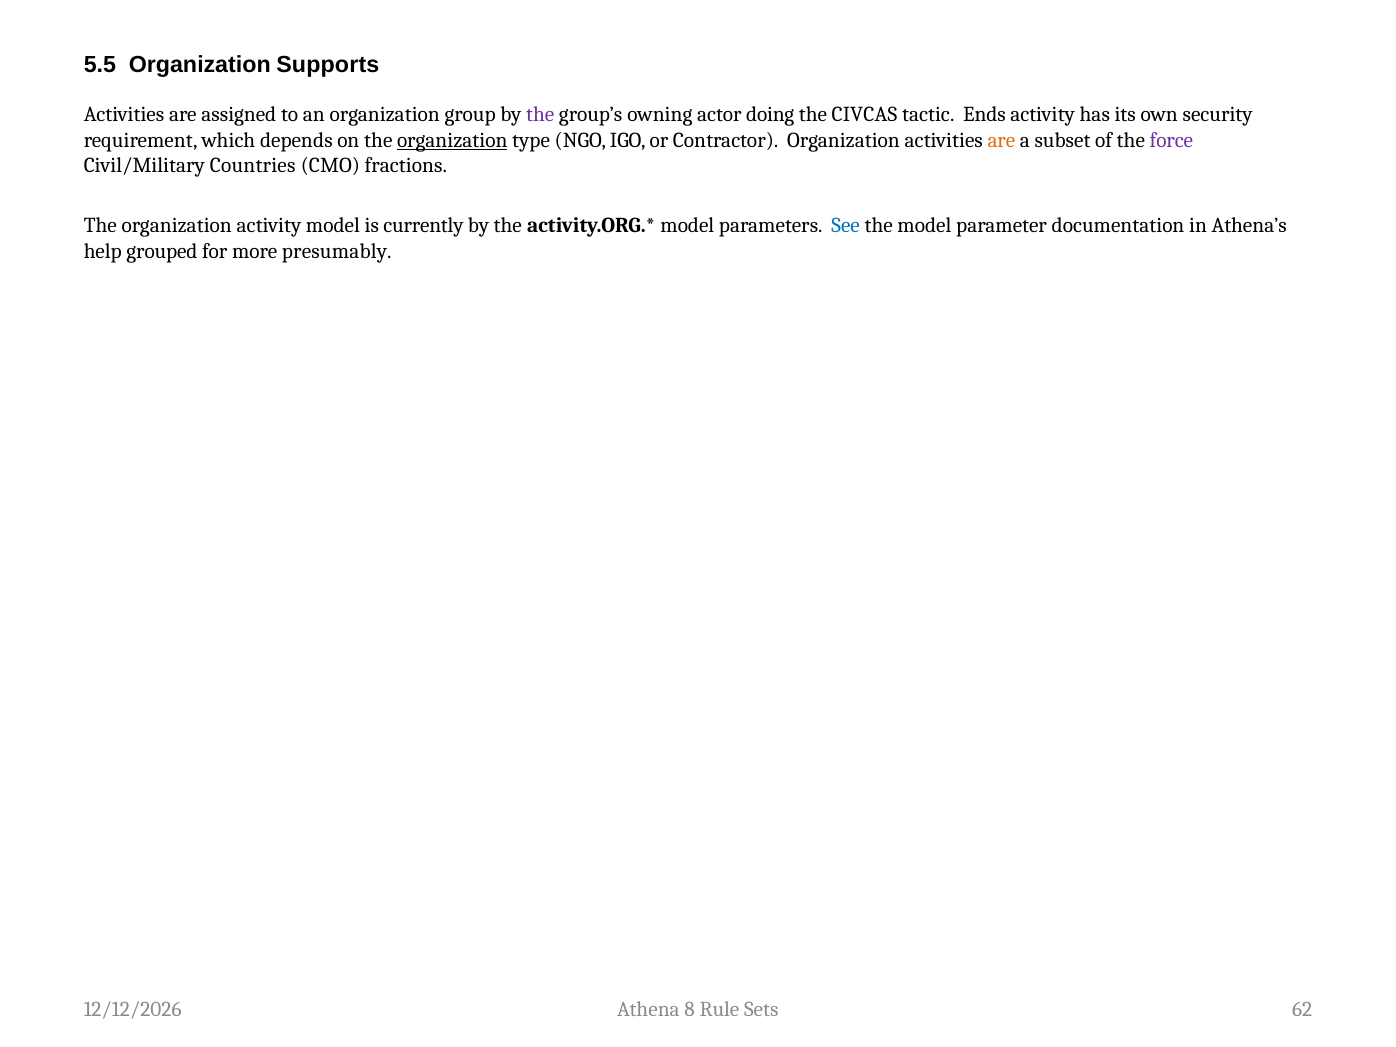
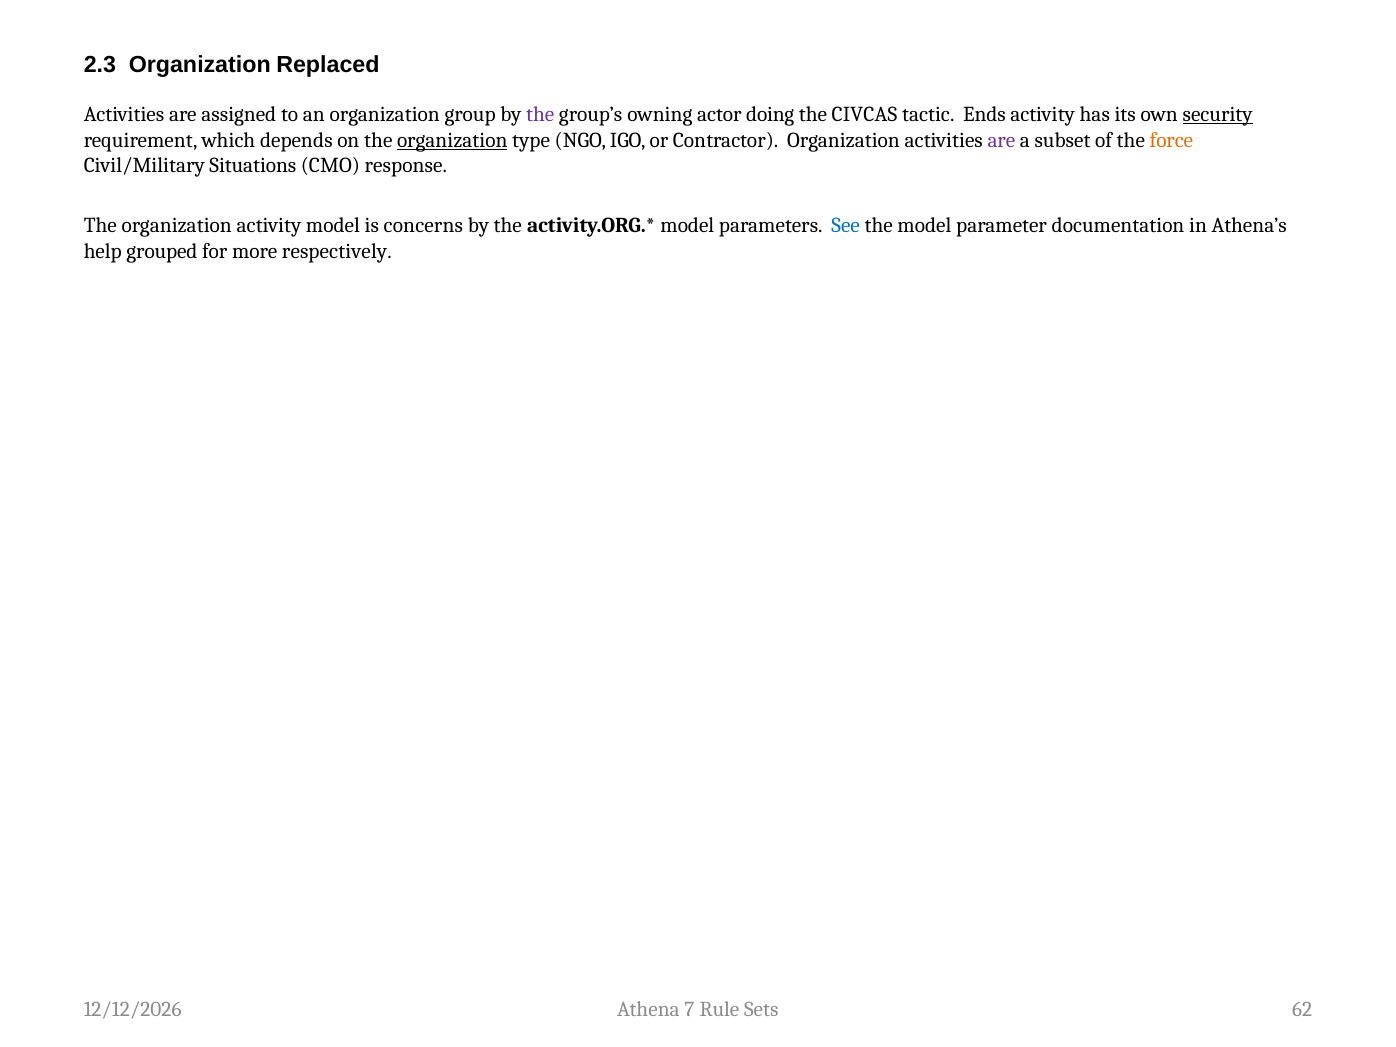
5.5: 5.5 -> 2.3 (100, 64)
Supports: Supports -> Replaced (328, 64)
security underline: none -> present (1218, 114)
are colour: orange -> purple (1001, 140)
force colour: purple -> orange (1171, 140)
Countries: Countries -> Situations (253, 166)
fractions: fractions -> response (406, 166)
currently: currently -> concerns (423, 226)
presumably: presumably -> respectively (337, 251)
8: 8 -> 7 (689, 1009)
